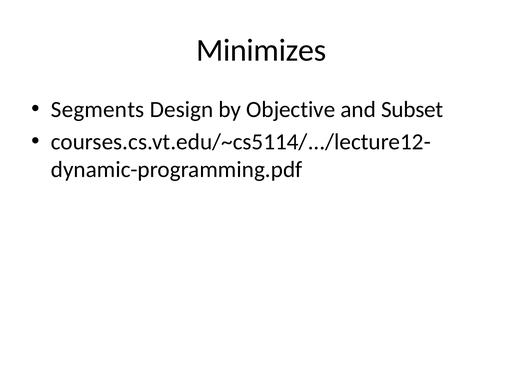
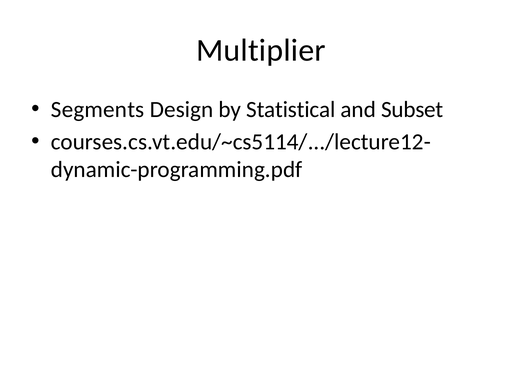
Minimizes: Minimizes -> Multiplier (261, 51)
Objective: Objective -> Statistical (291, 110)
